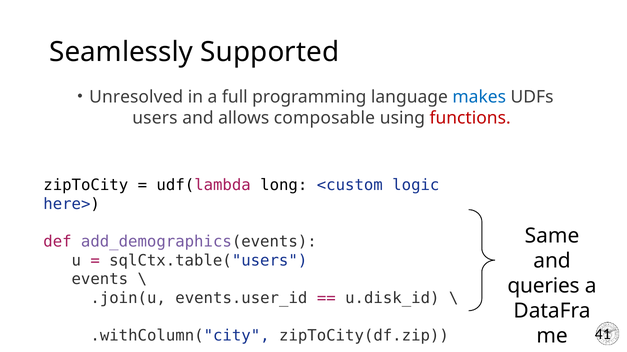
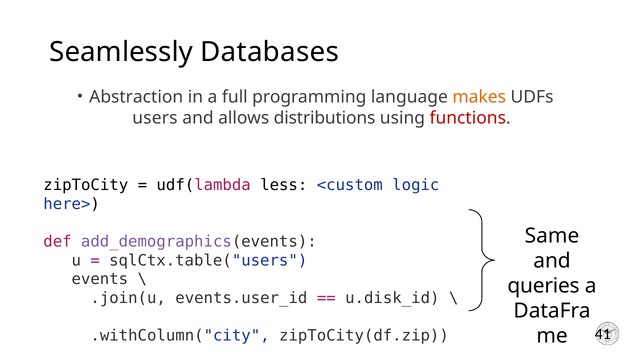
Supported: Supported -> Databases (270, 52)
Unresolved: Unresolved -> Abstraction (136, 97)
makes colour: blue -> orange (479, 97)
composable: composable -> distributions (325, 118)
long: long -> less (284, 186)
